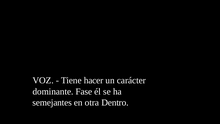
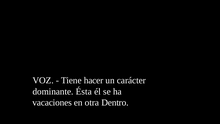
Fase: Fase -> Ésta (84, 91)
semejantes: semejantes -> vacaciones (52, 102)
